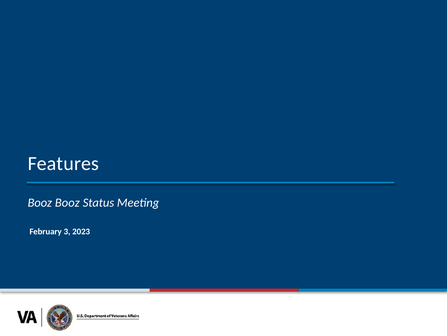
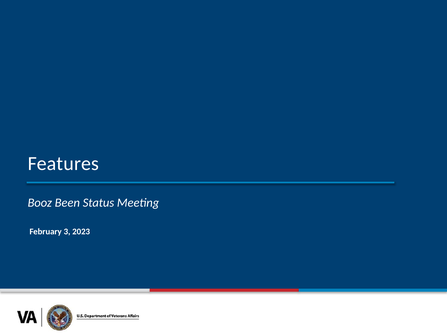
Booz Booz: Booz -> Been (67, 202)
